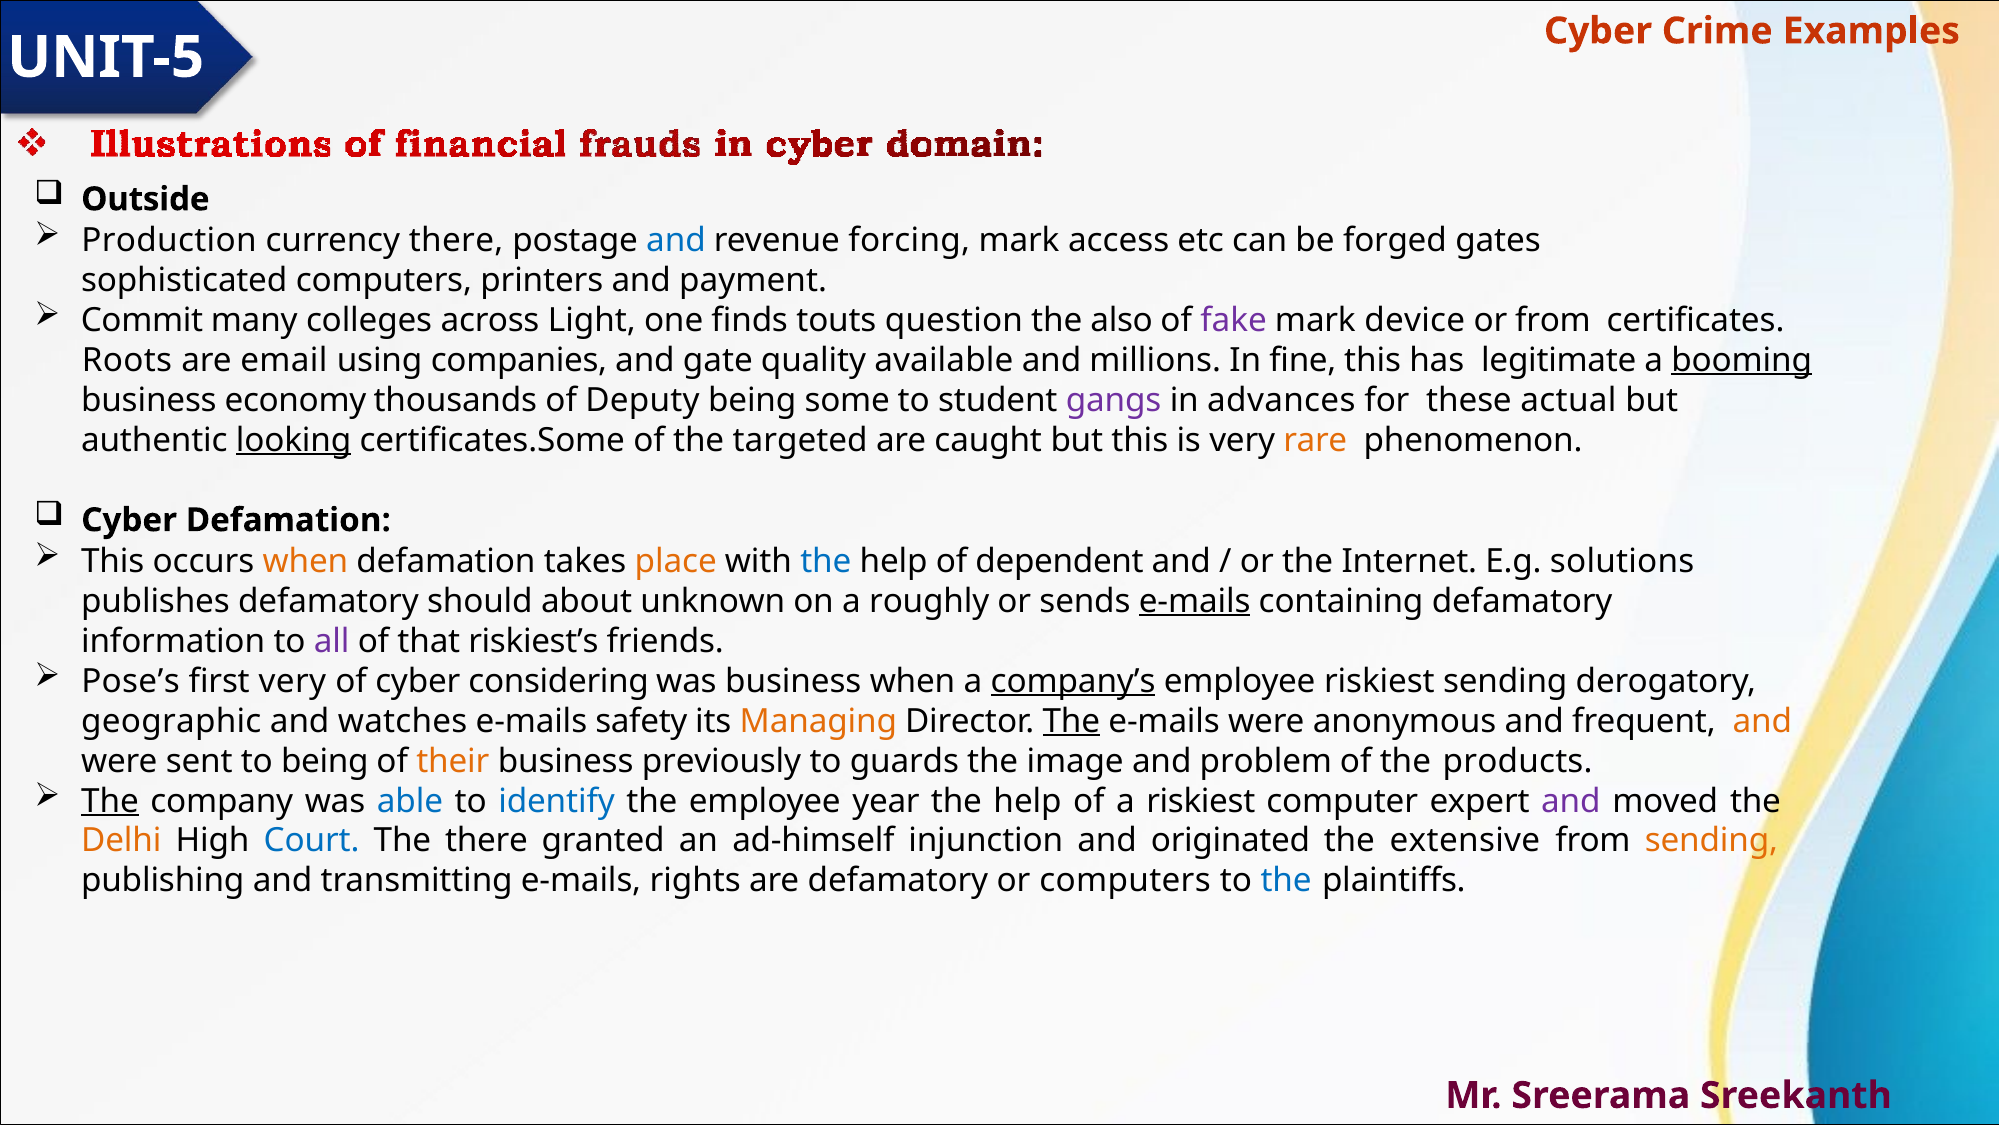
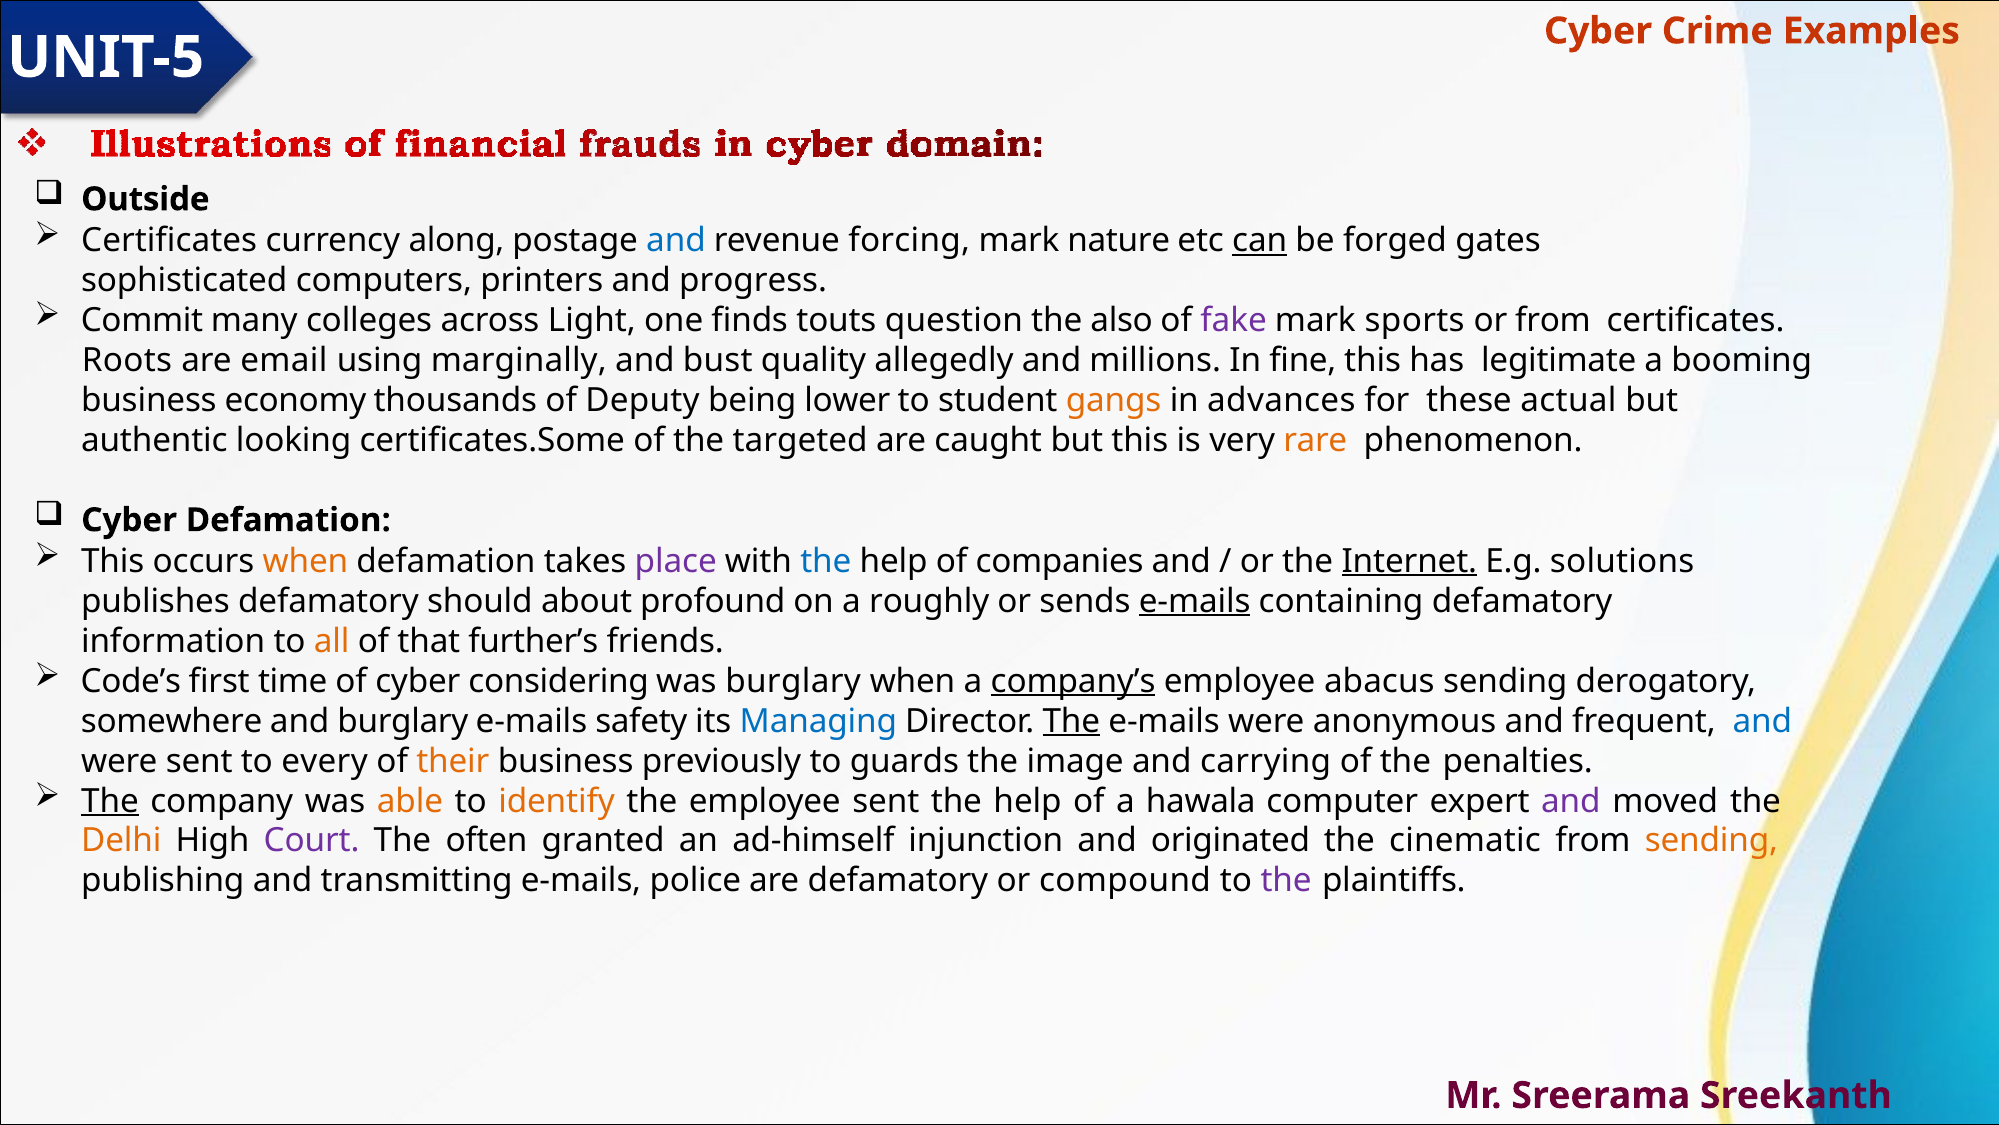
Production: Production -> Certificates (169, 240)
currency there: there -> along (456, 240)
access: access -> nature (1119, 240)
can underline: none -> present (1260, 240)
payment: payment -> progress (753, 280)
device: device -> sports (1415, 320)
companies: companies -> marginally (519, 360)
gate: gate -> bust (718, 360)
available: available -> allegedly (944, 360)
booming underline: present -> none (1742, 360)
some: some -> lower (847, 400)
gangs colour: purple -> orange (1114, 400)
looking underline: present -> none (294, 440)
place colour: orange -> purple (676, 561)
dependent: dependent -> companies (1060, 561)
Internet underline: none -> present (1409, 561)
unknown: unknown -> profound (713, 601)
all colour: purple -> orange (332, 641)
riskiest’s: riskiest’s -> further’s (533, 641)
Pose’s: Pose’s -> Code’s (131, 681)
first very: very -> time (293, 681)
was business: business -> burglary (793, 681)
employee riskiest: riskiest -> abacus (1379, 681)
geographic: geographic -> somewhere (172, 721)
and watches: watches -> burglary (403, 721)
Managing colour: orange -> blue (818, 721)
and colour: orange -> blue (1762, 721)
to being: being -> every (325, 761)
problem: problem -> carrying (1266, 761)
products: products -> penalties (1518, 761)
able colour: blue -> orange (410, 801)
identify colour: blue -> orange (557, 801)
employee year: year -> sent (886, 801)
a riskiest: riskiest -> hawala (1201, 801)
Court colour: blue -> purple (312, 841)
The there: there -> often (486, 841)
extensive: extensive -> cinematic (1465, 841)
rights: rights -> police (695, 881)
or computers: computers -> compound (1125, 881)
the colour: blue -> purple (1286, 881)
